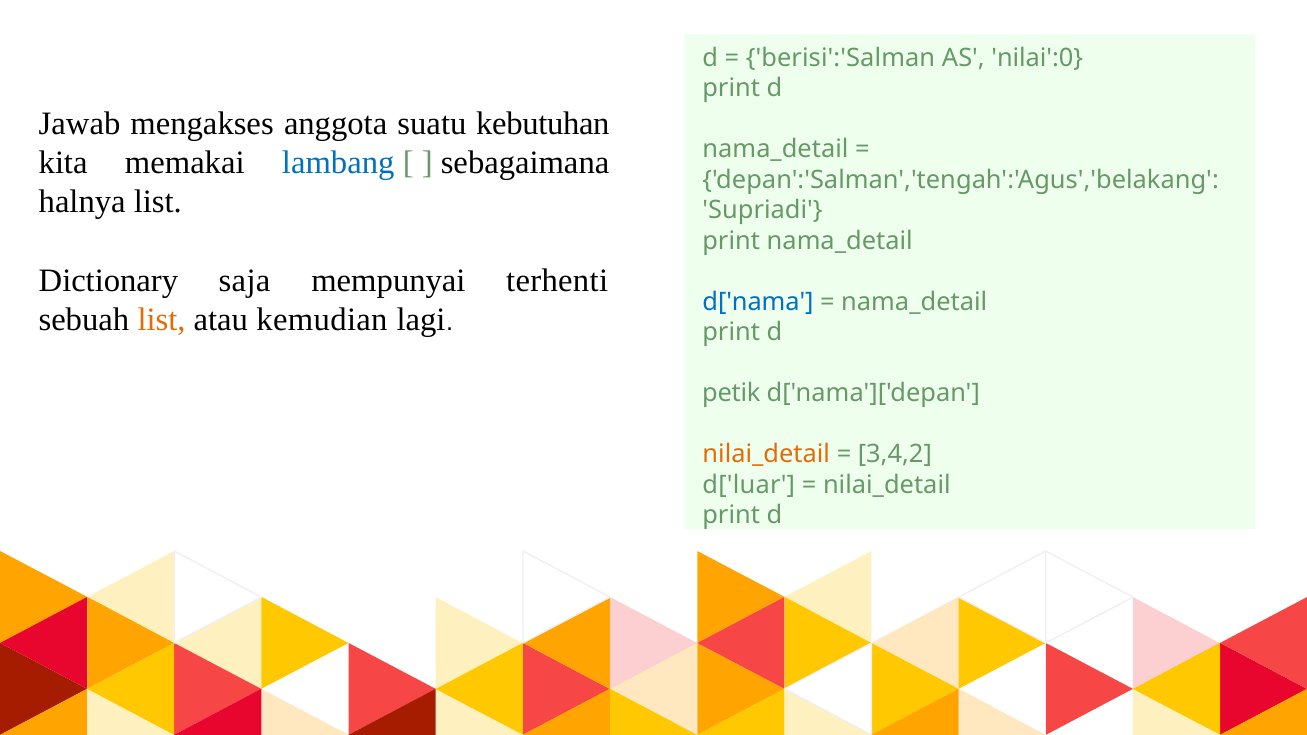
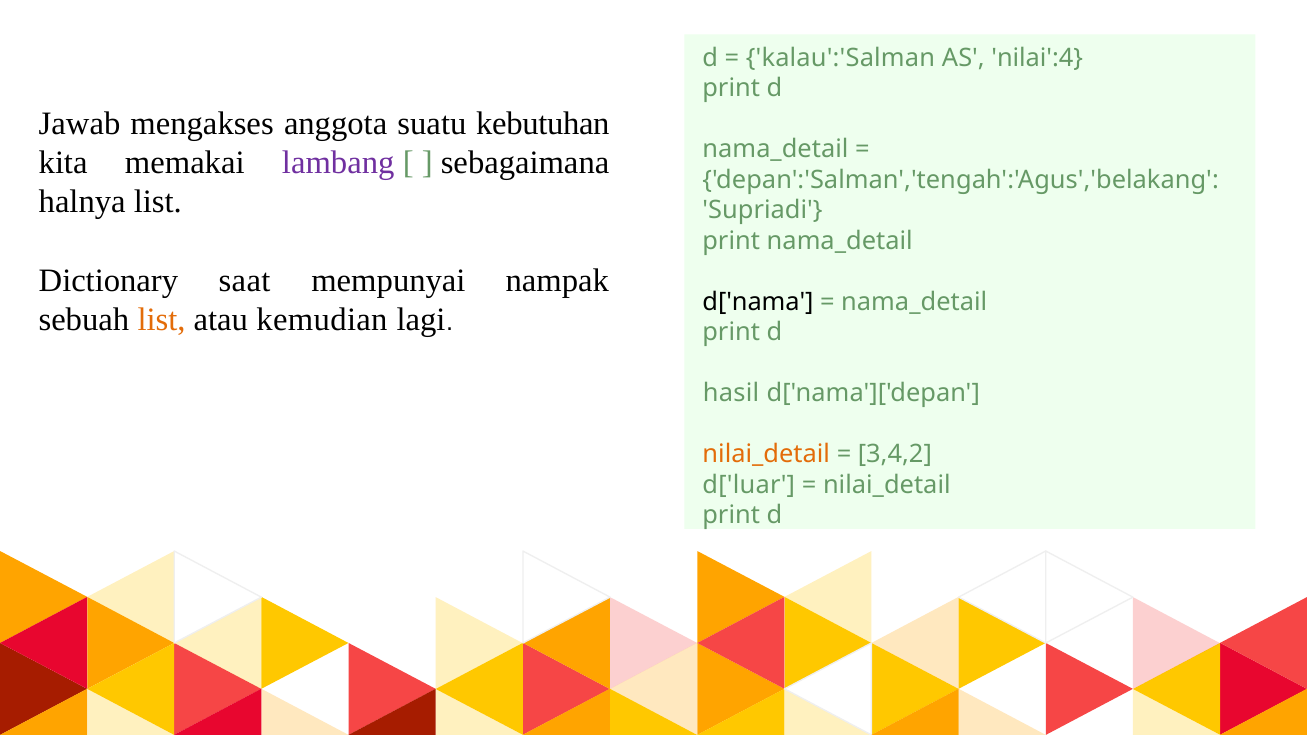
berisi':'Salman: berisi':'Salman -> kalau':'Salman (840, 58)
nilai':0: nilai':0 -> nilai':4 (1037, 58)
lambang colour: blue -> purple (338, 163)
saja: saja -> saat (245, 280)
terhenti: terhenti -> nampak (557, 280)
d['nama colour: blue -> black (758, 302)
petik: petik -> hasil (731, 394)
